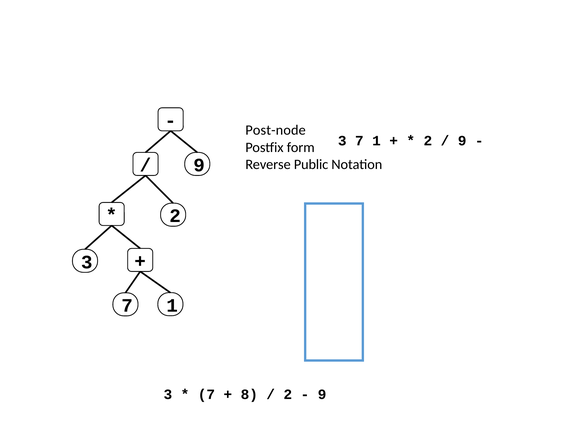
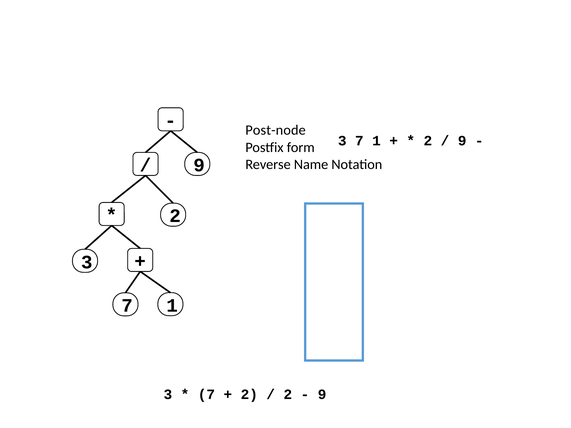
Public: Public -> Name (311, 165)
8: 8 -> 2 (249, 395)
